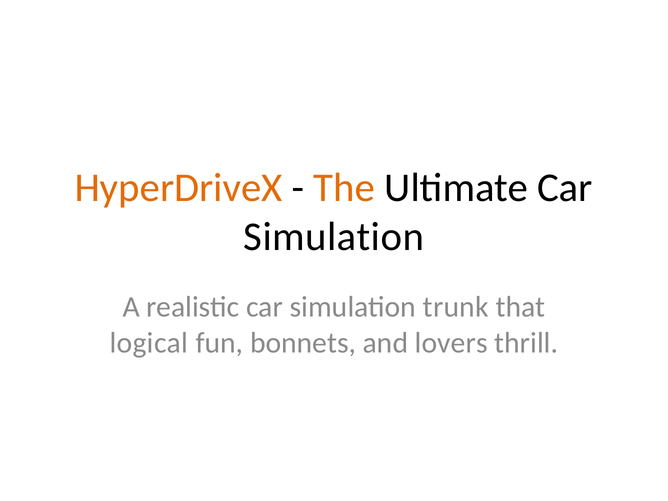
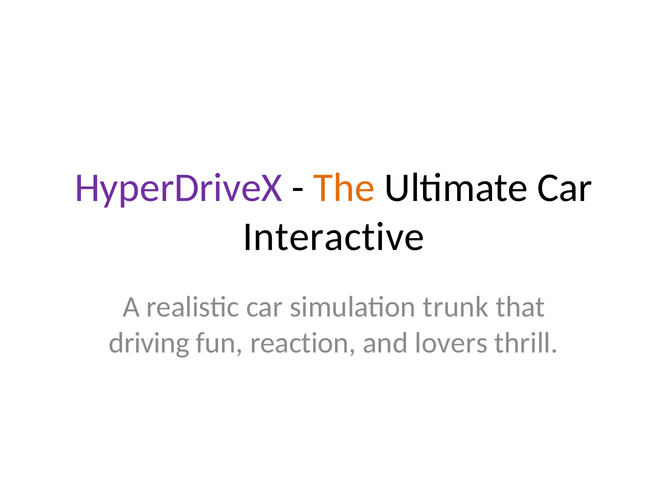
HyperDriveX colour: orange -> purple (179, 188)
Simulation: Simulation -> Interactive (334, 237)
logical: logical -> driving (149, 343)
bonnets: bonnets -> reaction (303, 343)
